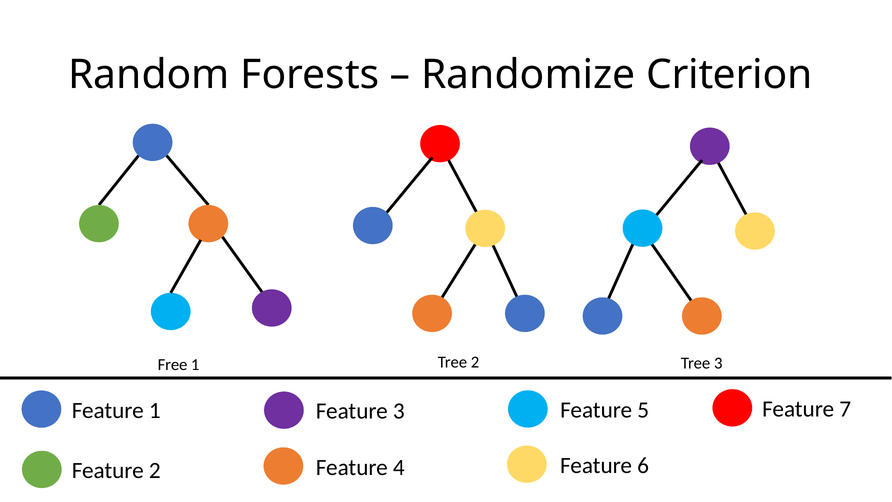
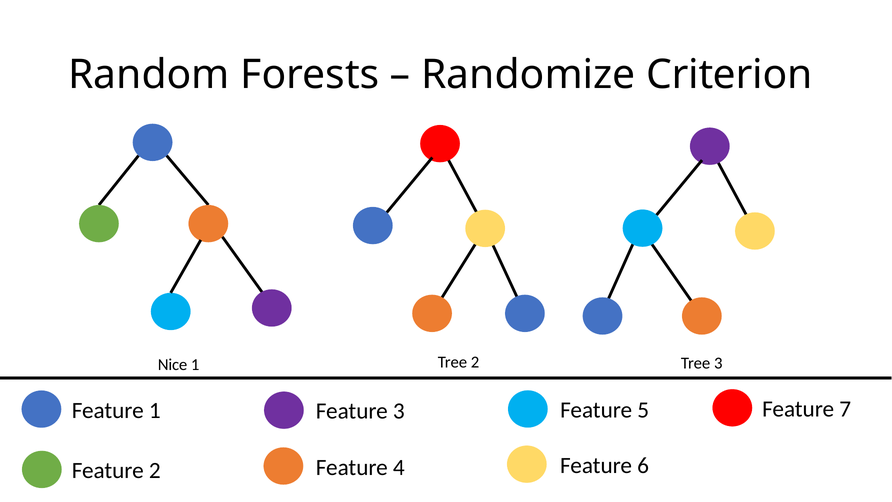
Free: Free -> Nice (173, 365)
